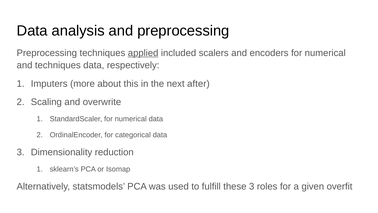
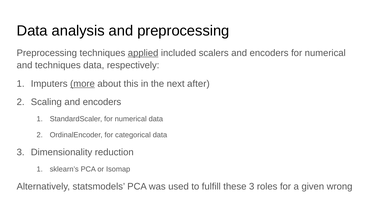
more underline: none -> present (83, 83)
Scaling and overwrite: overwrite -> encoders (102, 102)
overfit: overfit -> wrong (340, 186)
